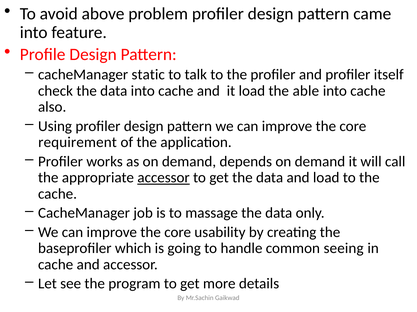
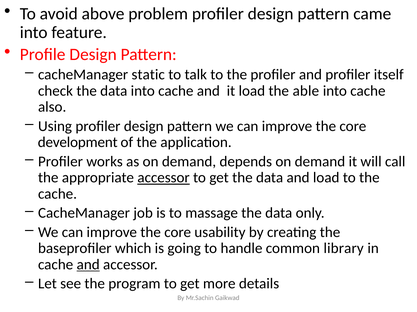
requirement: requirement -> development (78, 143)
seeing: seeing -> library (344, 249)
and underline: none -> present (88, 265)
